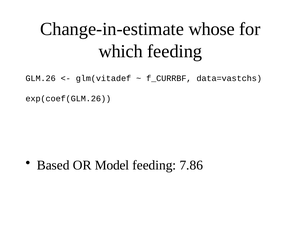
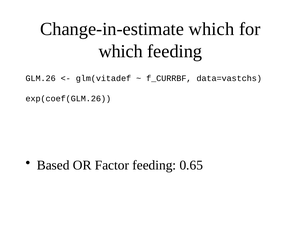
Change-in-estimate whose: whose -> which (211, 29)
Model: Model -> Factor (112, 165)
7.86: 7.86 -> 0.65 (191, 165)
